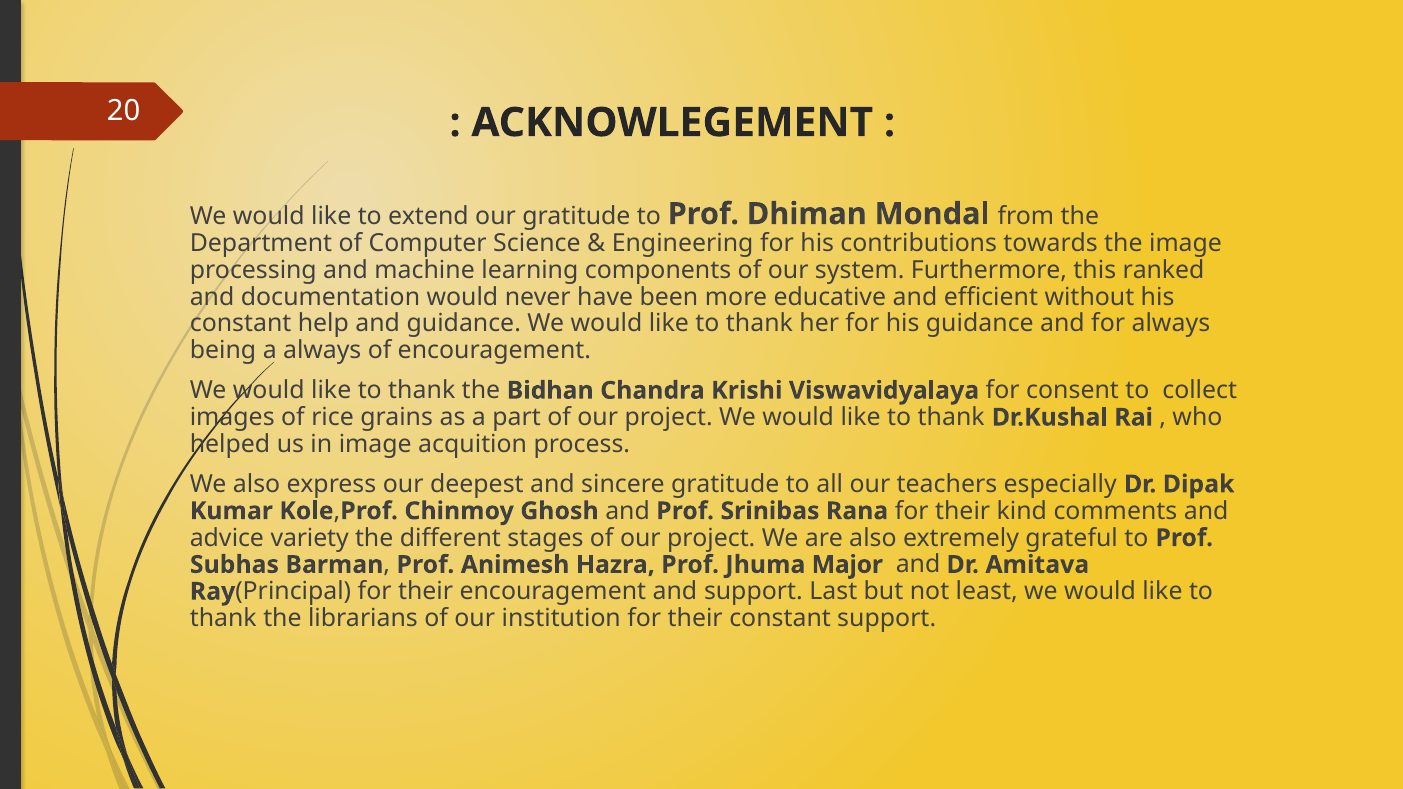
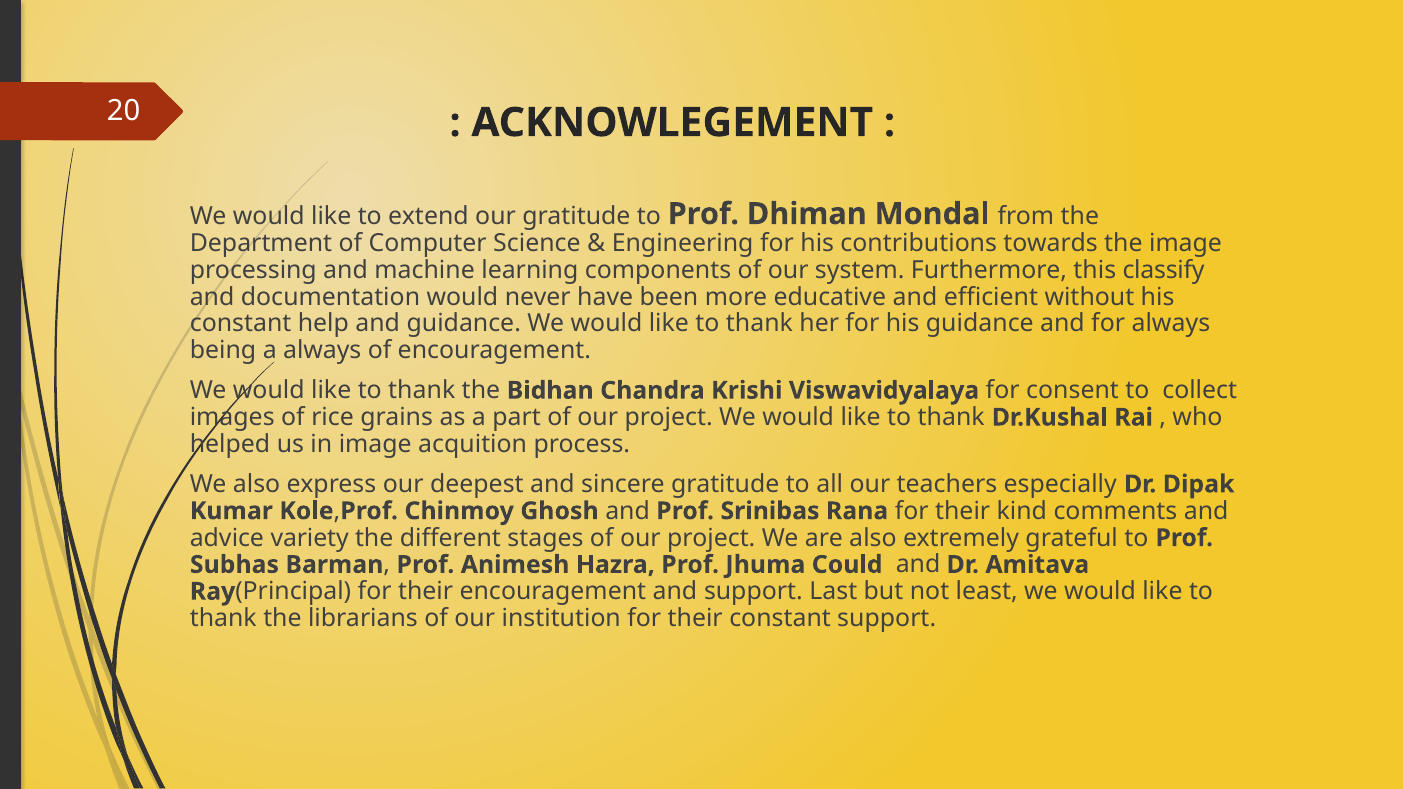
ranked: ranked -> classify (1164, 270)
Major: Major -> Could (847, 565)
